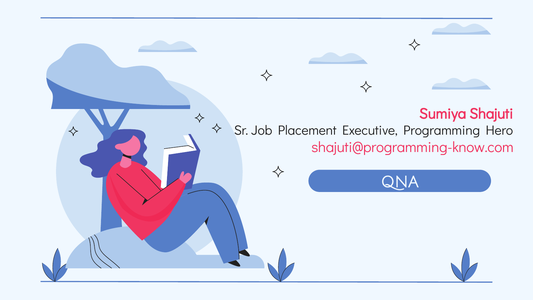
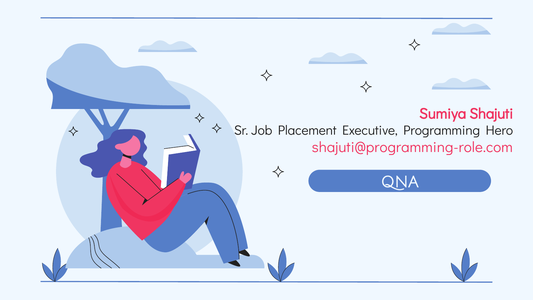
shajuti@programming-know.com: shajuti@programming-know.com -> shajuti@programming-role.com (412, 147)
